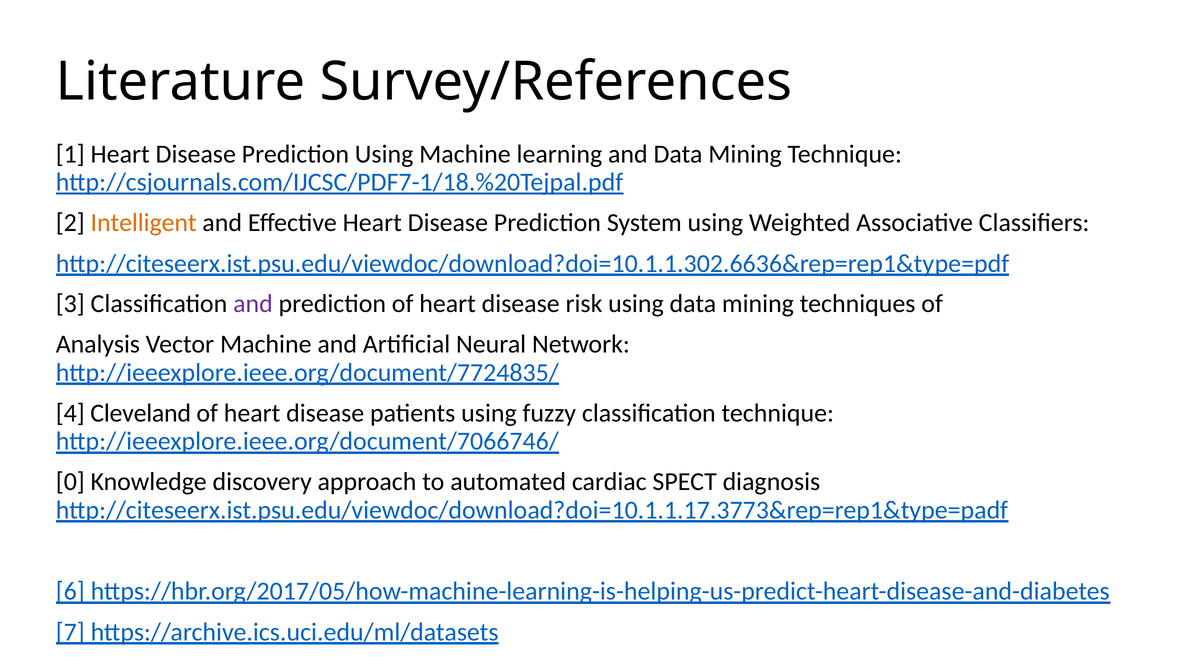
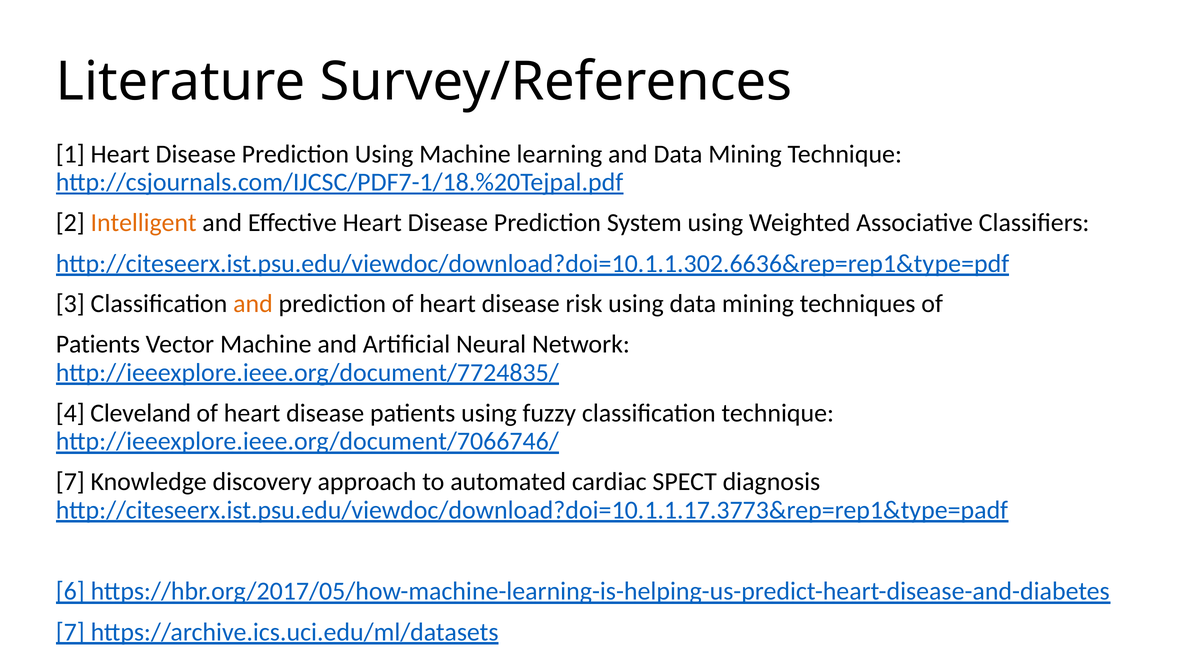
and colour: purple -> orange (253, 304)
Analysis: Analysis -> Patients (98, 345)
0: 0 -> 7 (70, 482)
